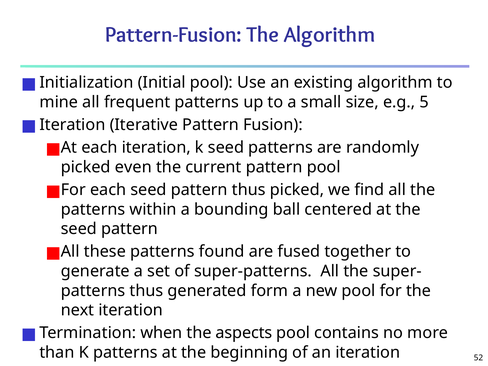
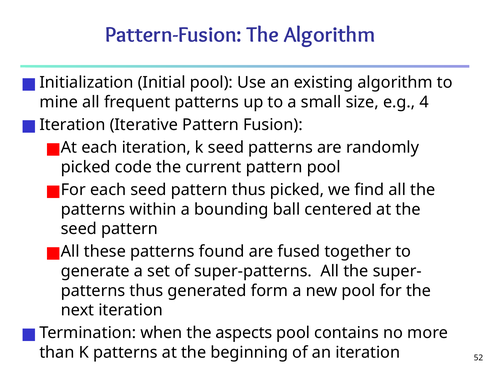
5: 5 -> 4 (424, 102)
even: even -> code (133, 167)
